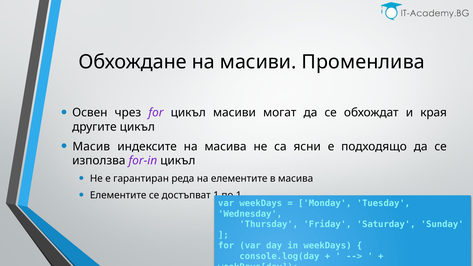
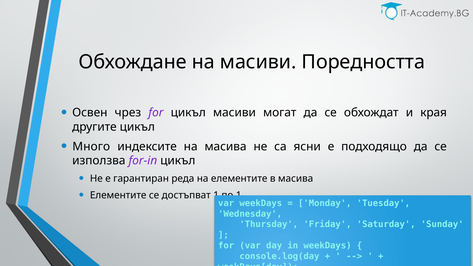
Променлива: Променлива -> Поредността (363, 62)
Масив: Масив -> Много (91, 146)
